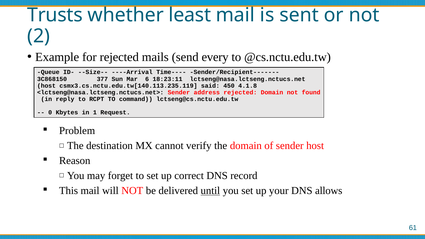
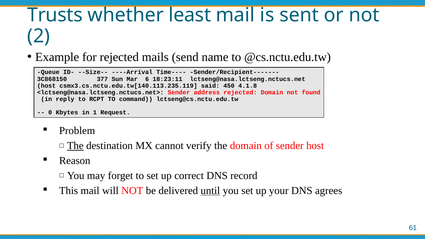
every: every -> name (215, 57)
The underline: none -> present (75, 146)
allows: allows -> agrees (329, 191)
